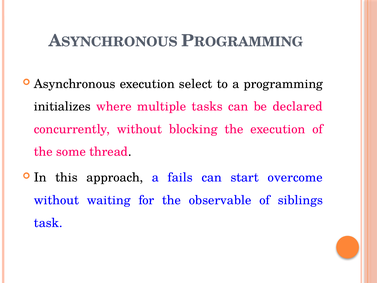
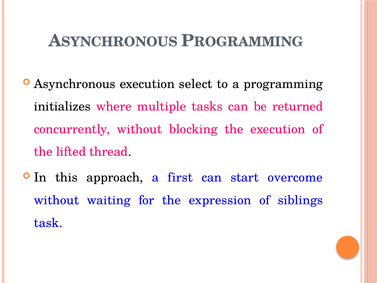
declared: declared -> returned (298, 106)
some: some -> lifted (71, 152)
fails: fails -> first (180, 177)
observable: observable -> expression (220, 200)
